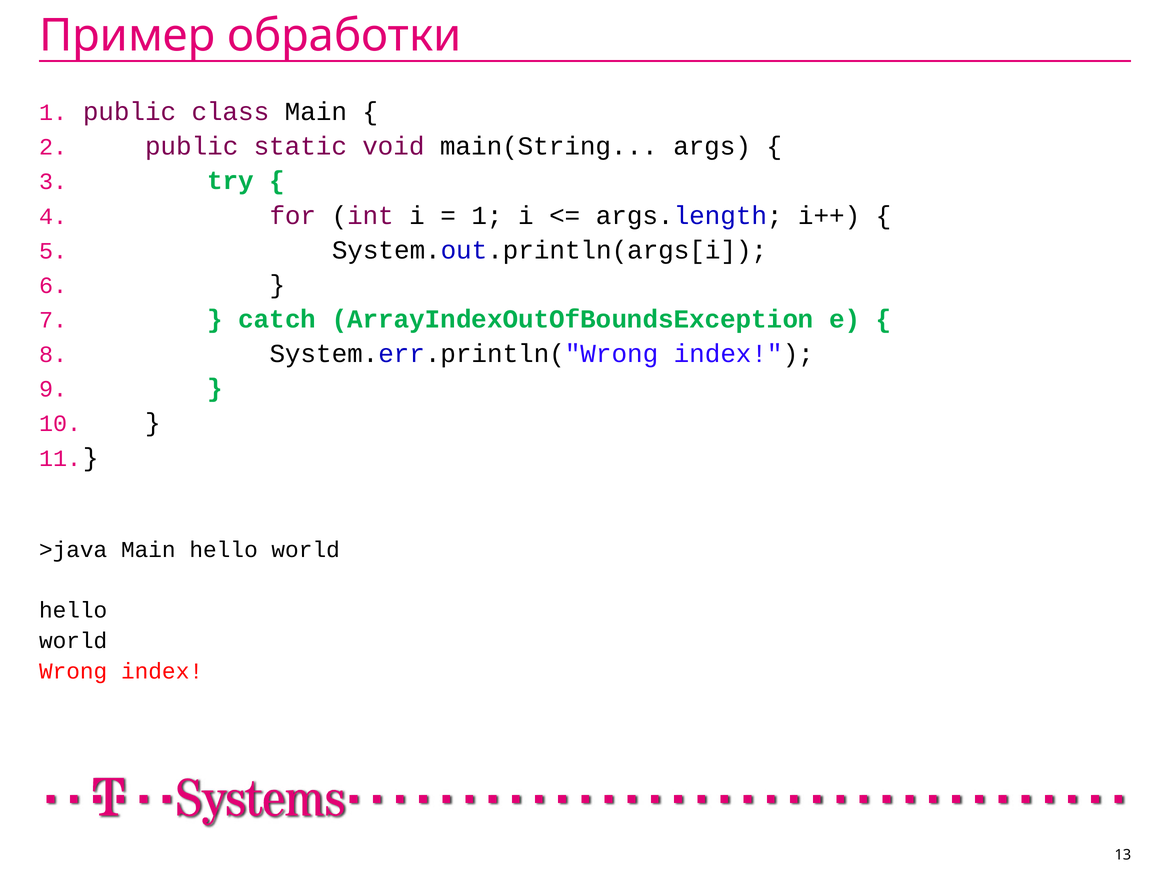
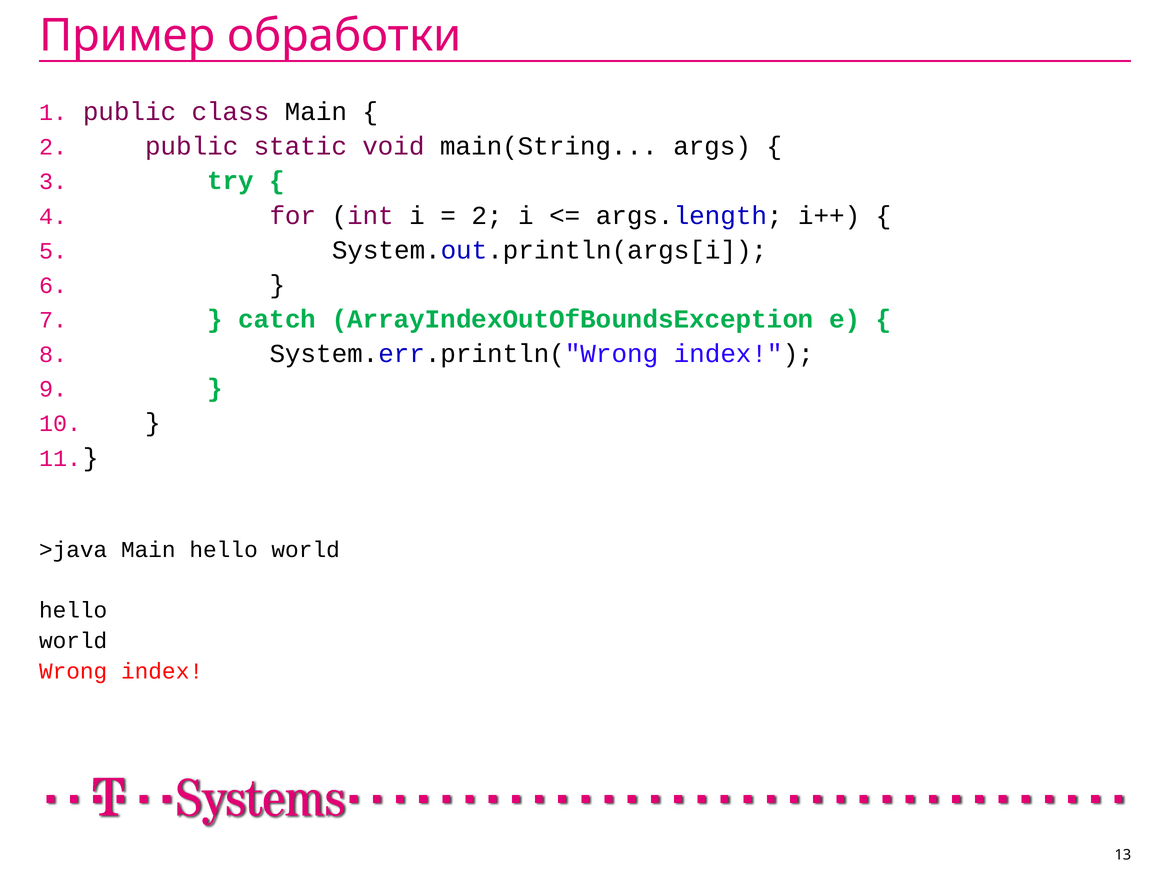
1: 1 -> 2 (487, 215)
